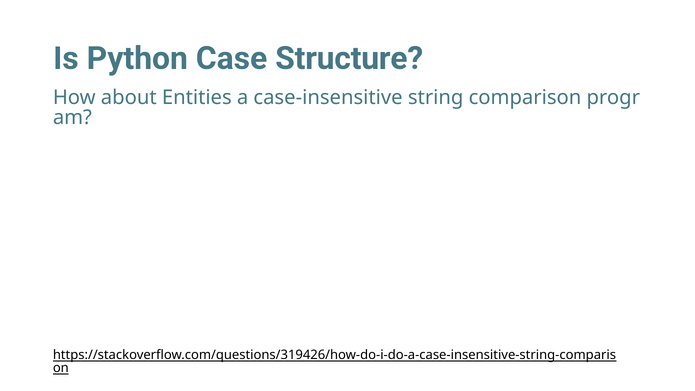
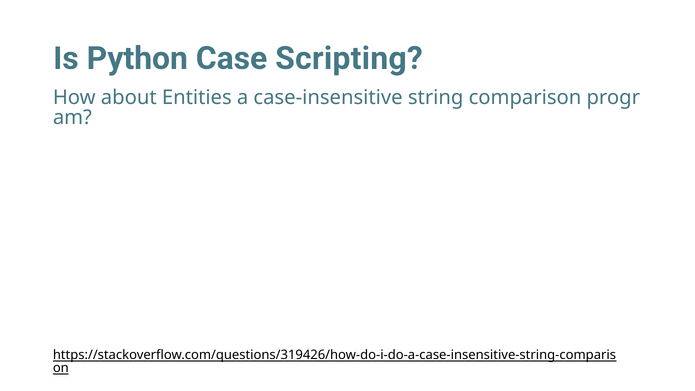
Structure: Structure -> Scripting (349, 58)
